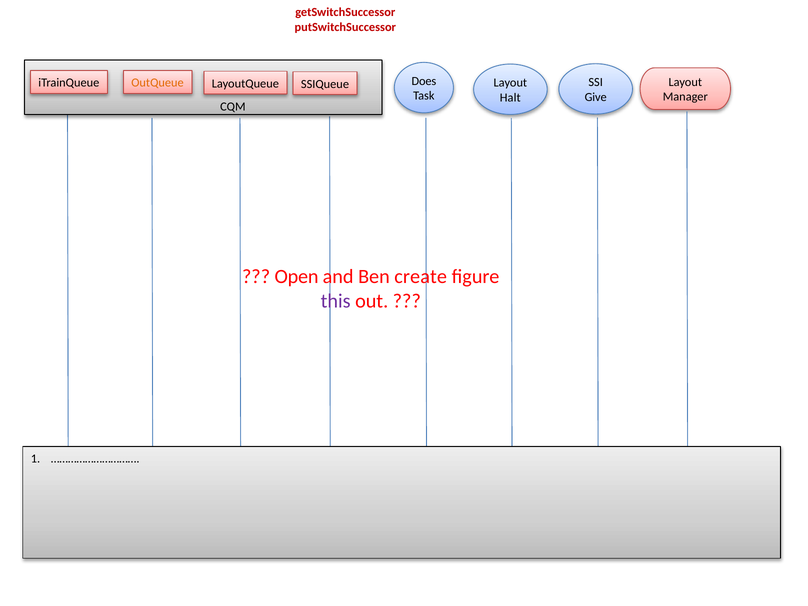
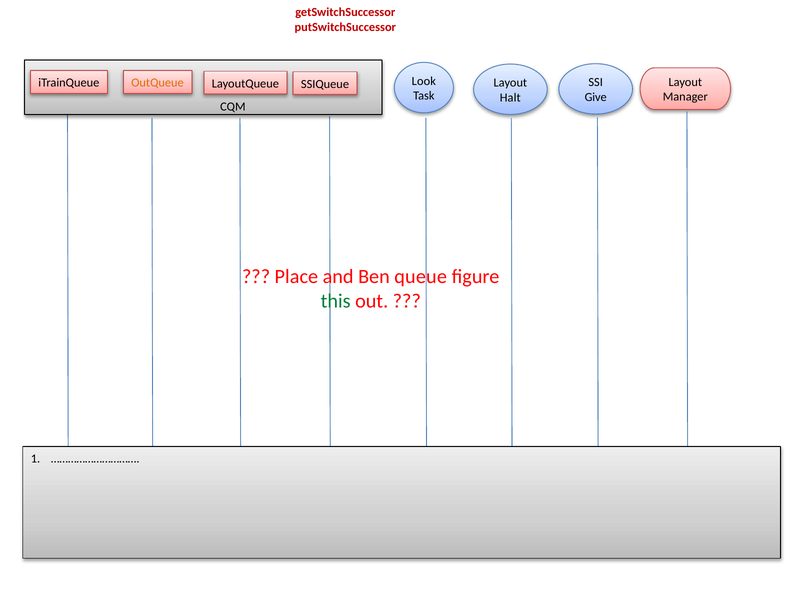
Does: Does -> Look (424, 81)
Open: Open -> Place (296, 277)
create: create -> queue (421, 277)
this colour: purple -> green (336, 301)
